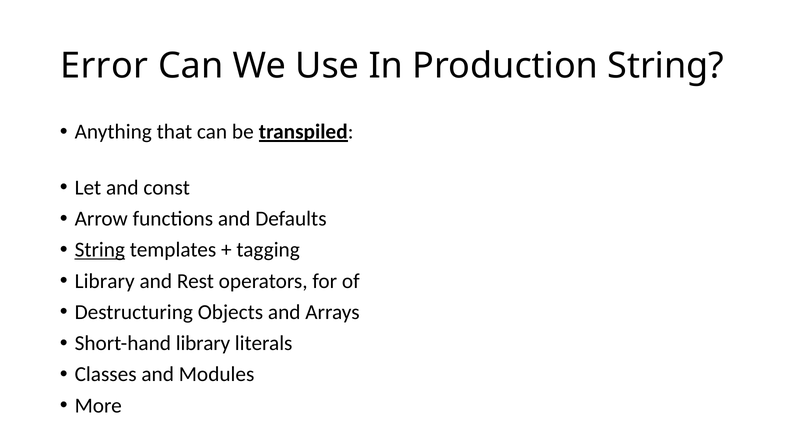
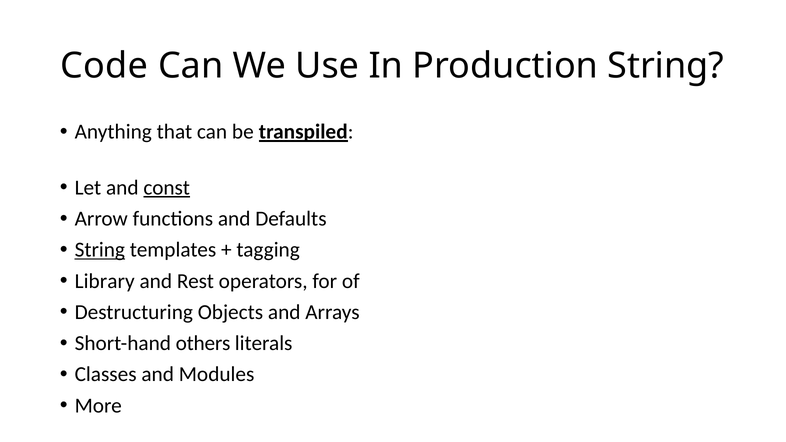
Error: Error -> Code (104, 66)
const underline: none -> present (167, 188)
Short-hand library: library -> others (203, 343)
